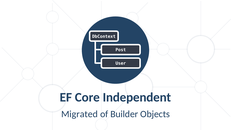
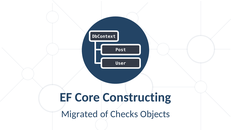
Independent: Independent -> Constructing (137, 97)
Builder: Builder -> Checks (124, 114)
